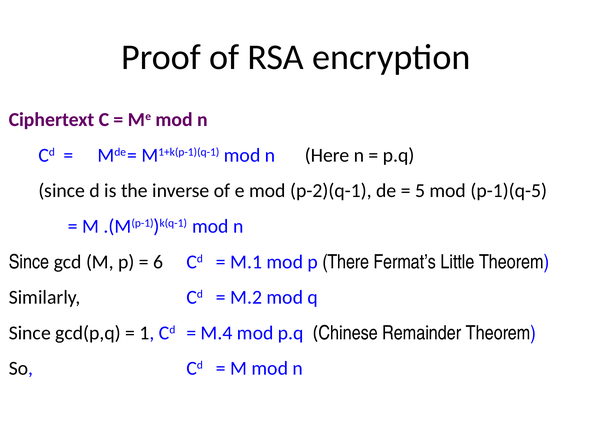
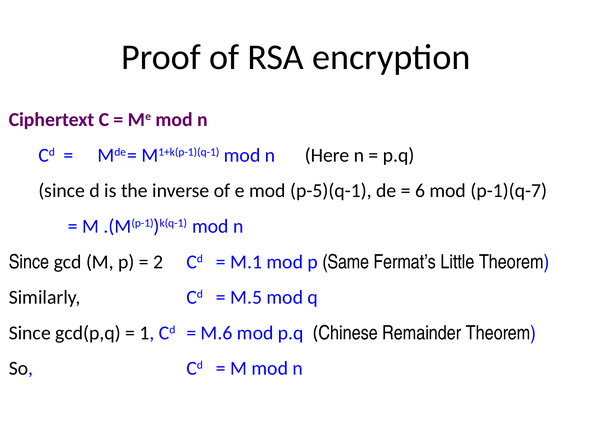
p-2)(q-1: p-2)(q-1 -> p-5)(q-1 (331, 191)
5: 5 -> 6 (420, 191)
p-1)(q-5: p-1)(q-5 -> p-1)(q-7 (509, 191)
6: 6 -> 2 (158, 262)
There: There -> Same (346, 262)
M.2: M.2 -> M.5 (246, 297)
M.4: M.4 -> M.6 (217, 333)
